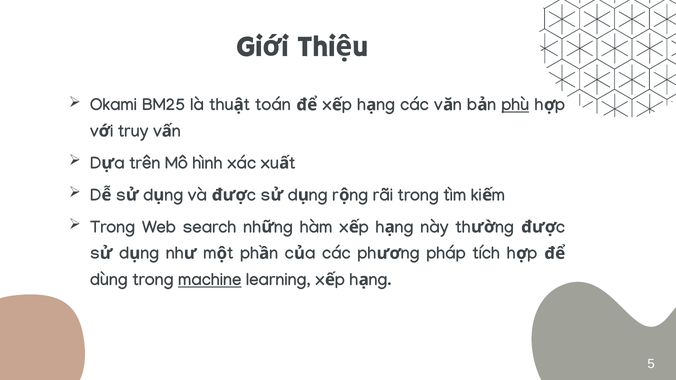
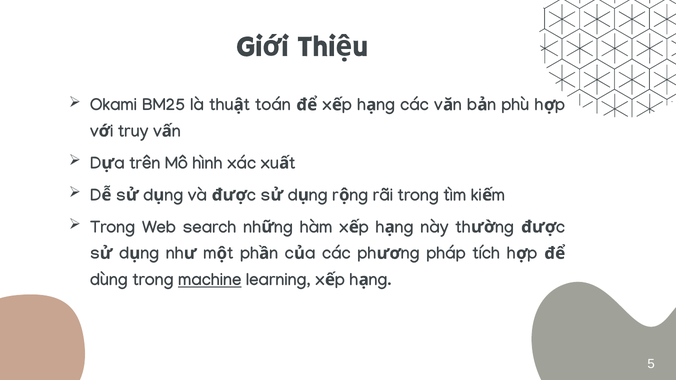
phù underline: present -> none (515, 105)
